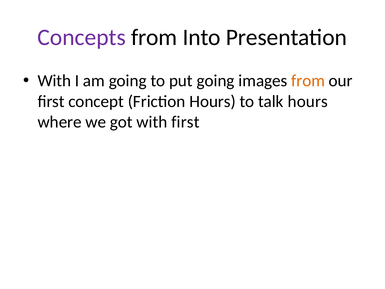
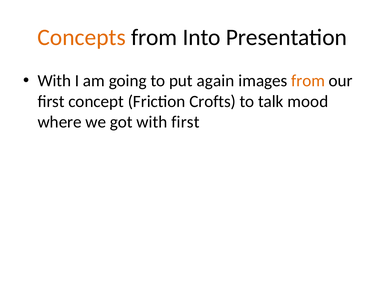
Concepts colour: purple -> orange (82, 37)
put going: going -> again (215, 81)
Friction Hours: Hours -> Crofts (213, 101)
talk hours: hours -> mood (308, 101)
